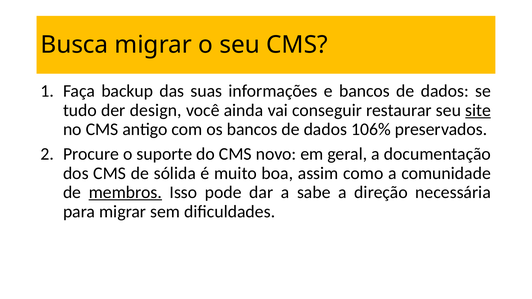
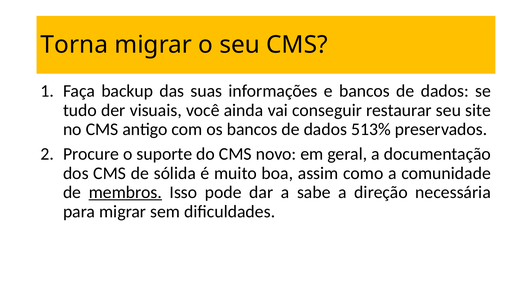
Busca: Busca -> Torna (74, 45)
design: design -> visuais (156, 110)
site underline: present -> none (478, 110)
106%: 106% -> 513% (371, 129)
